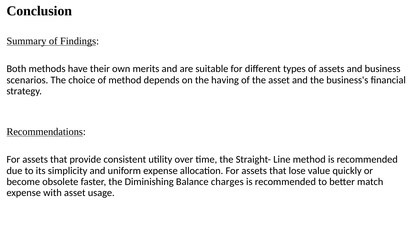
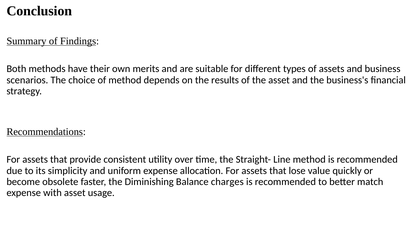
having: having -> results (225, 80)
